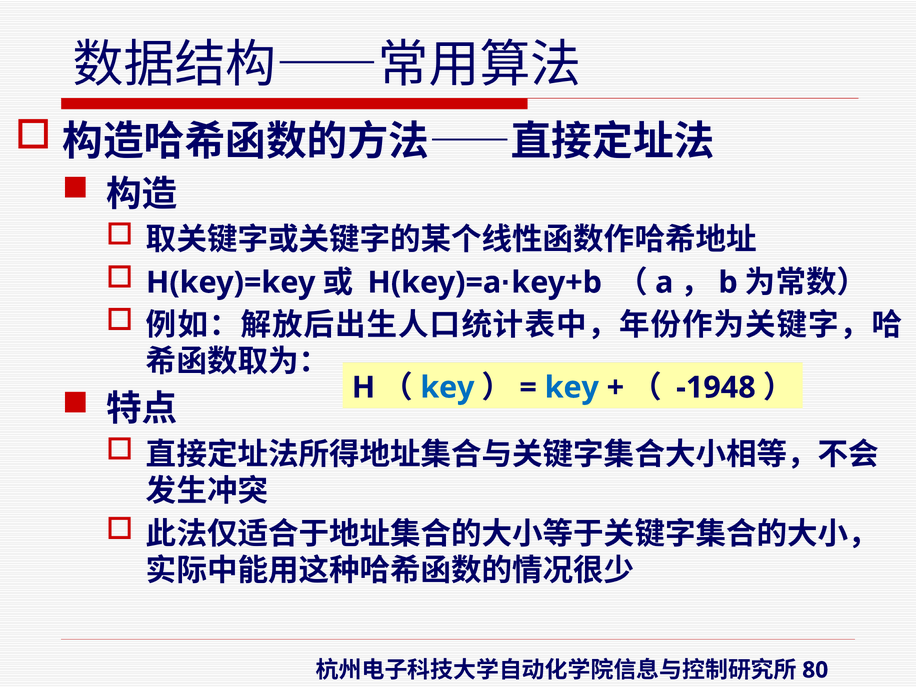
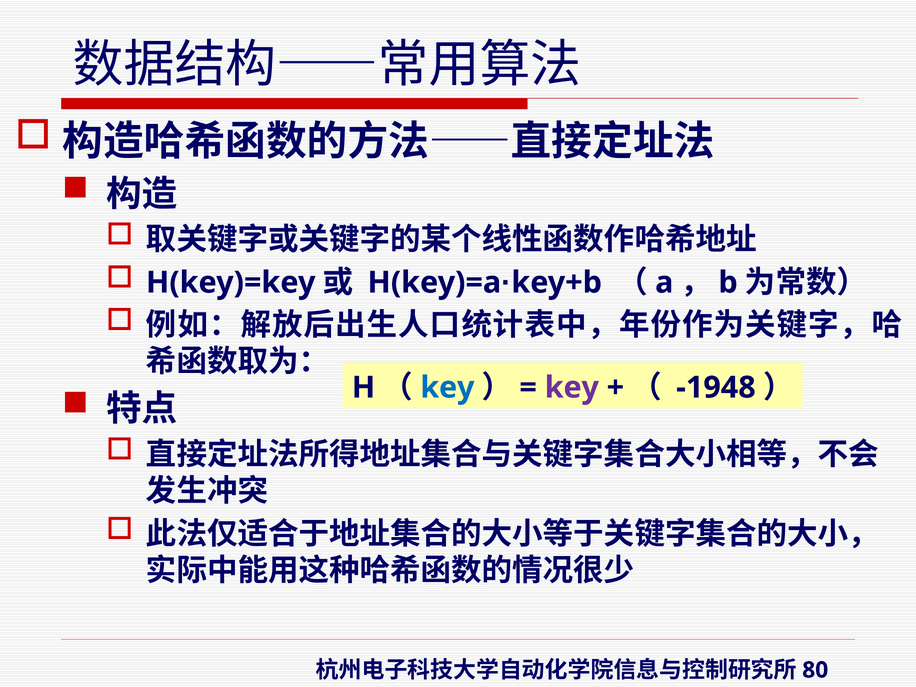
key colour: blue -> purple (572, 388)
